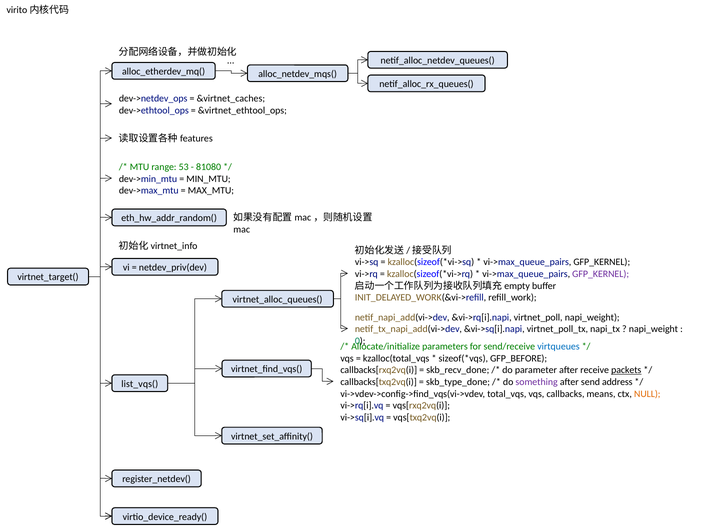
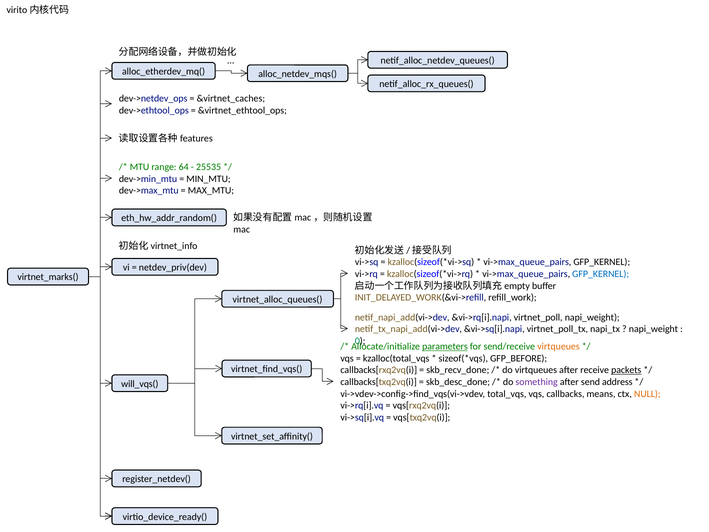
53: 53 -> 64 (184, 167)
81080: 81080 -> 25535 (209, 167)
GFP_KERNEL colour: purple -> blue (601, 274)
virtnet_target(: virtnet_target( -> virtnet_marks( (48, 277)
parameters underline: none -> present (445, 346)
virtqueues colour: blue -> orange (558, 346)
do parameter: parameter -> virtqueues (536, 370)
skb_type_done: skb_type_done -> skb_desc_done (458, 382)
list_vqs(: list_vqs( -> will_vqs( (140, 384)
